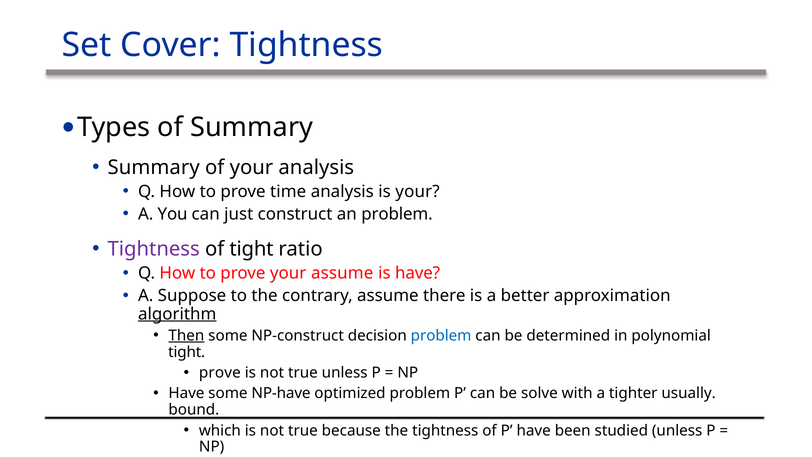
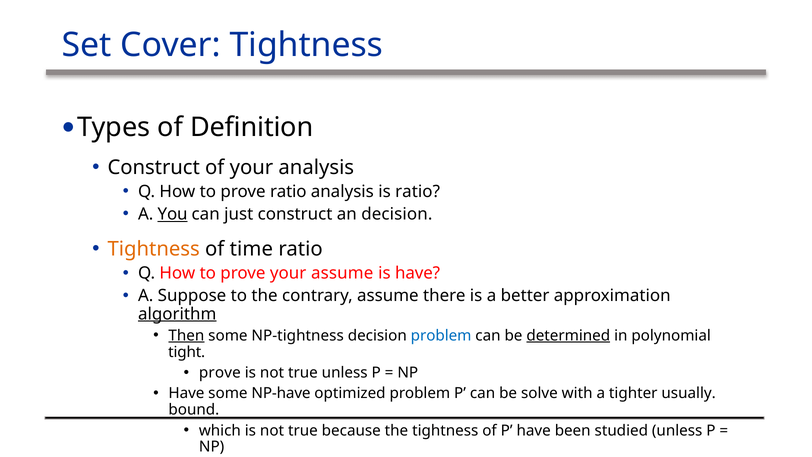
of Summary: Summary -> Definition (252, 127)
Summary: Summary -> Construct (154, 167)
prove time: time -> ratio (288, 191)
is your: your -> ratio (418, 191)
You underline: none -> present (173, 214)
an problem: problem -> decision (397, 214)
Tightness colour: purple -> orange (154, 249)
of tight: tight -> time (251, 249)
NP-construct: NP-construct -> NP-tightness (298, 335)
determined underline: none -> present (568, 335)
